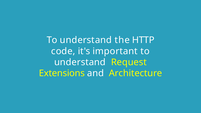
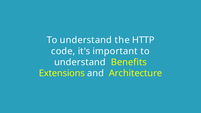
Request: Request -> Benefits (129, 62)
